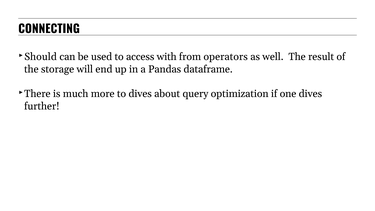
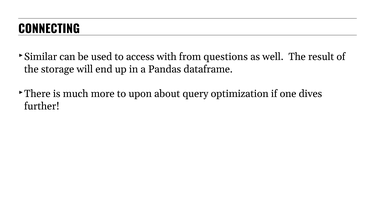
Should: Should -> Similar (41, 57)
operators: operators -> questions (226, 57)
to dives: dives -> upon (140, 94)
